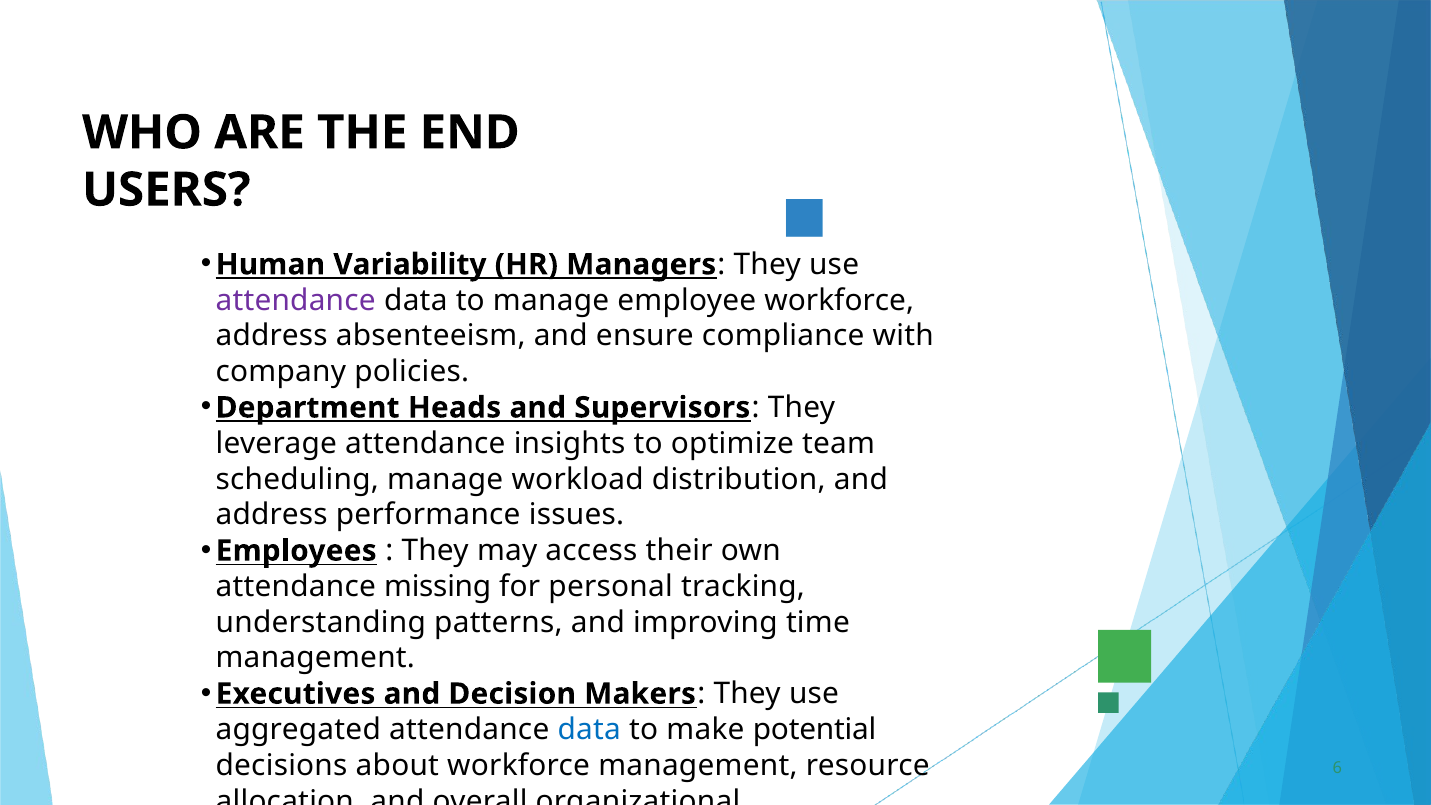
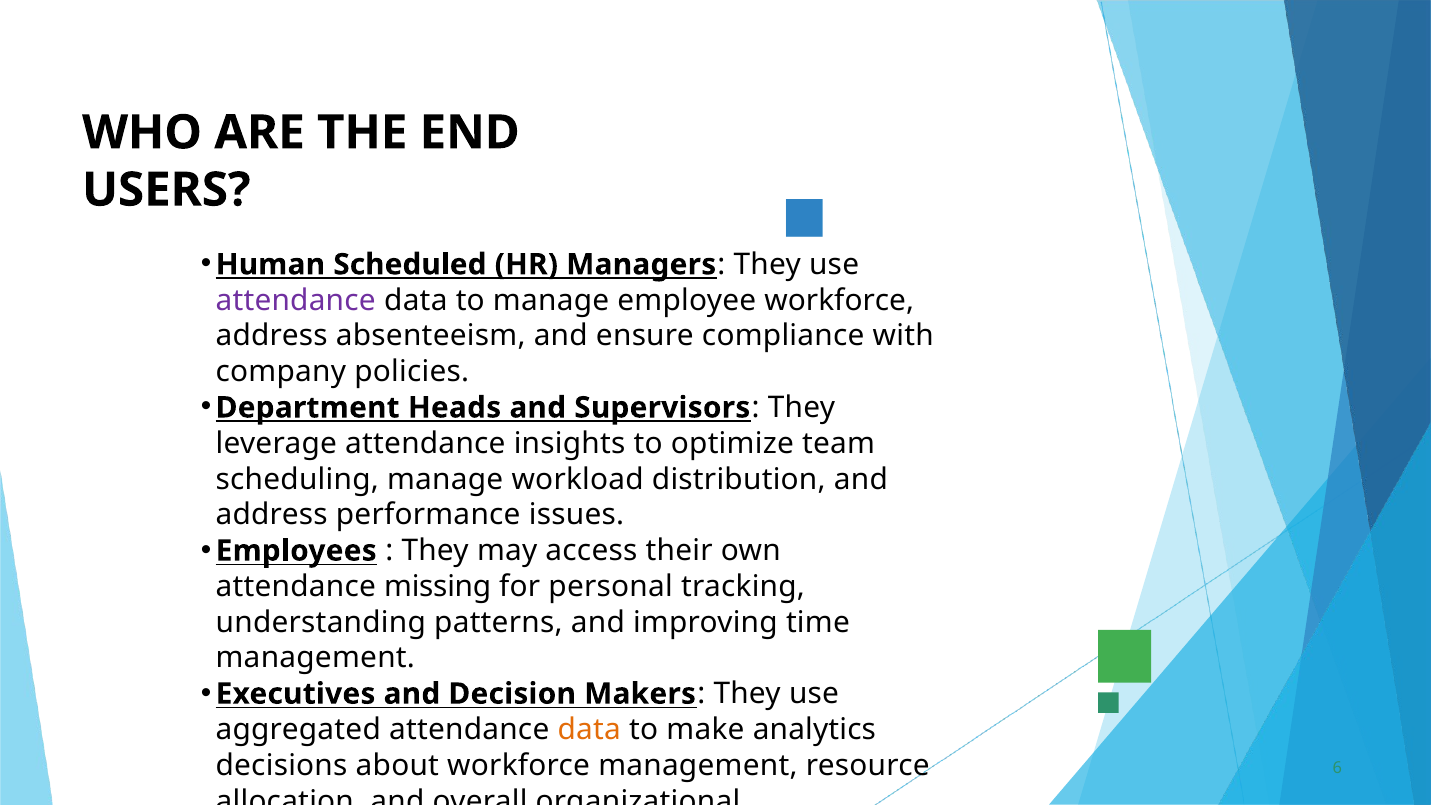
Variability: Variability -> Scheduled (410, 265)
data colour: blue -> orange (589, 730)
potential: potential -> analytics (814, 730)
